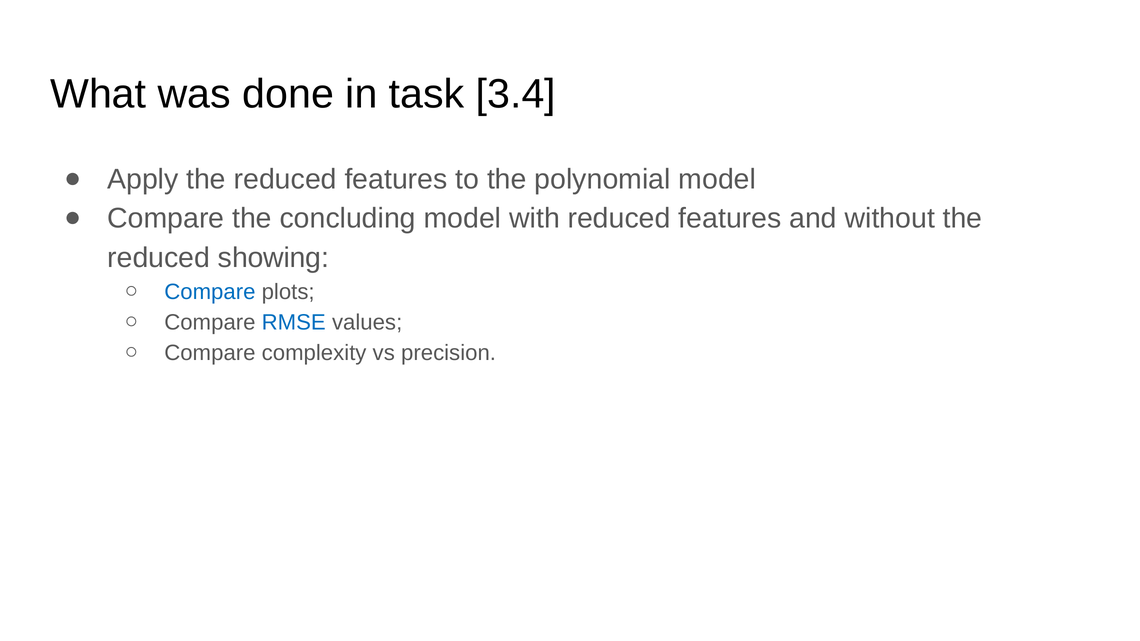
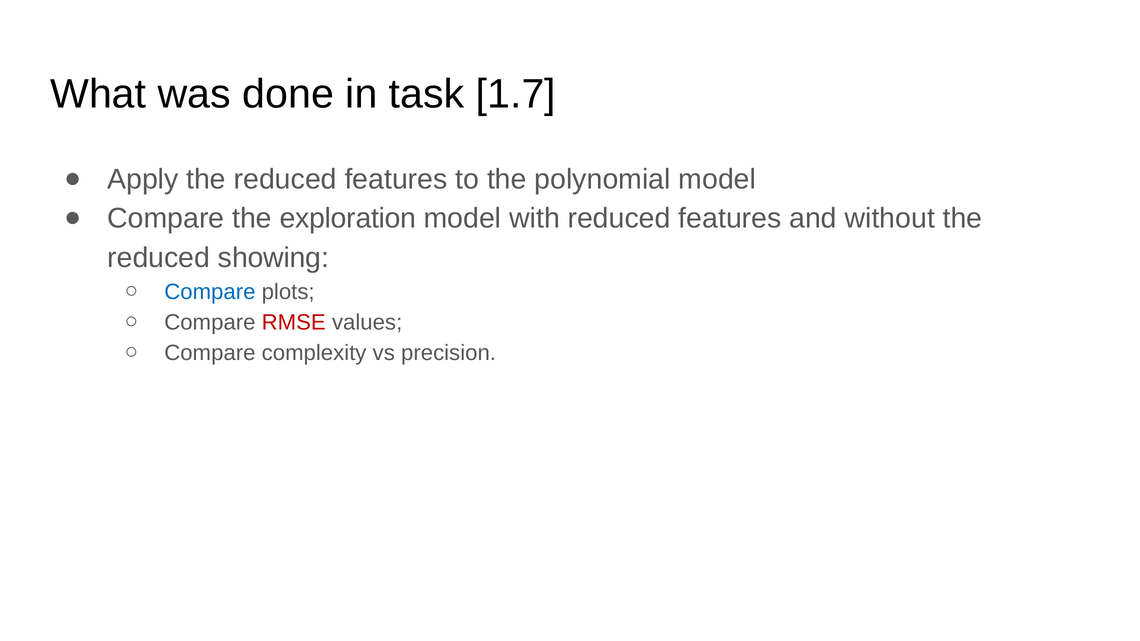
3.4: 3.4 -> 1.7 (516, 94)
concluding: concluding -> exploration (348, 219)
RMSE colour: blue -> red (294, 322)
